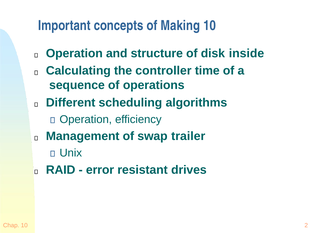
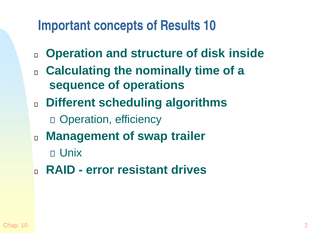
Making: Making -> Results (180, 26)
controller: controller -> nominally (163, 71)
